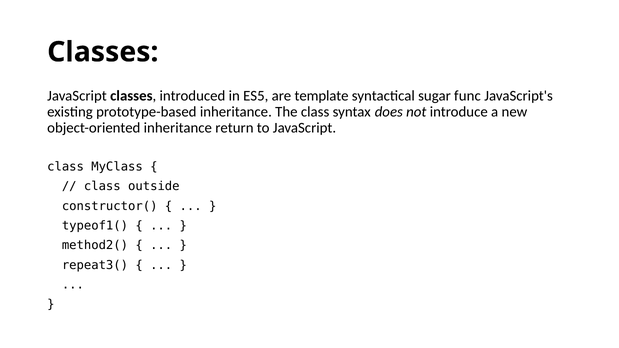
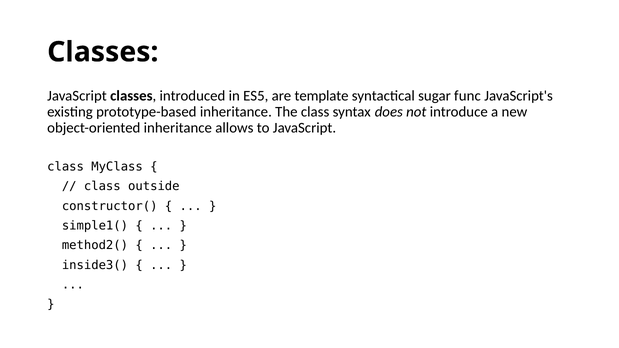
return: return -> allows (234, 128)
typeof1(: typeof1( -> simple1( (95, 226)
repeat3(: repeat3( -> inside3( (95, 265)
